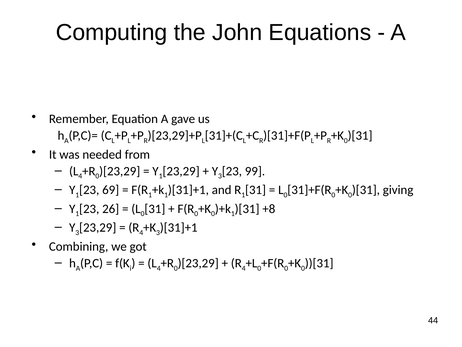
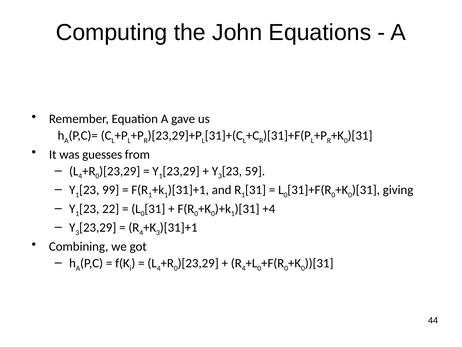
needed: needed -> guesses (102, 154)
99: 99 -> 59 (255, 171)
69: 69 -> 99 (111, 190)
26: 26 -> 22 (111, 209)
+8: +8 -> +4 (269, 209)
